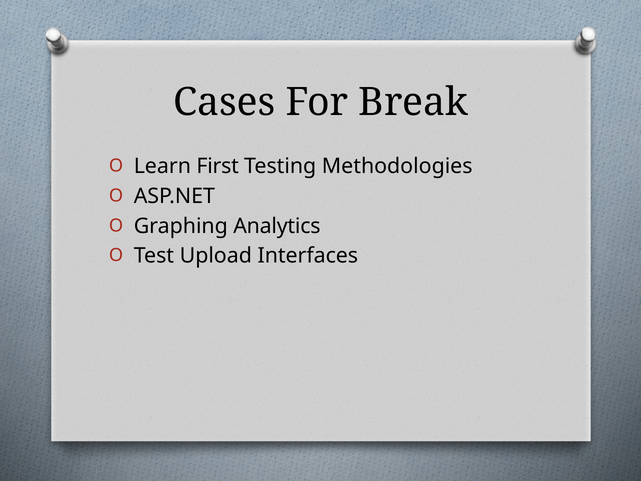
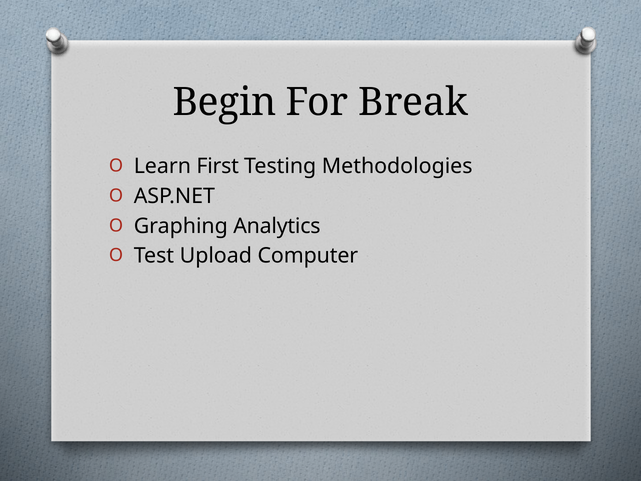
Cases: Cases -> Begin (224, 102)
Interfaces: Interfaces -> Computer (308, 256)
